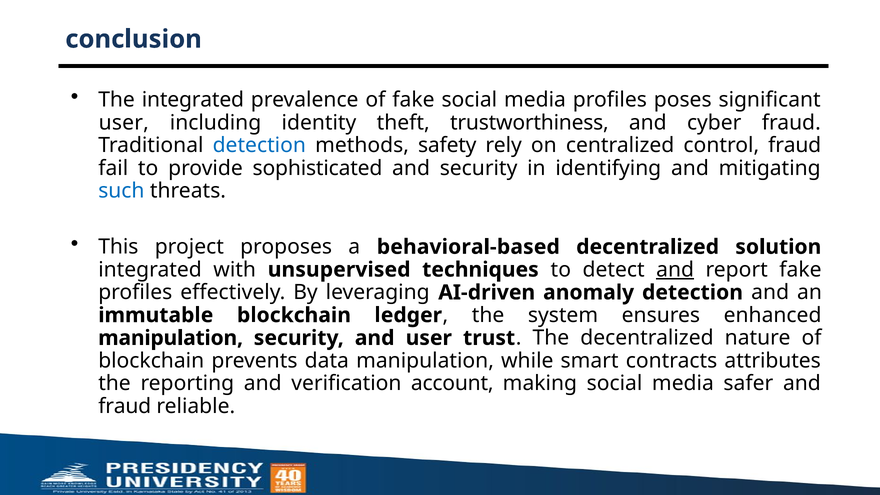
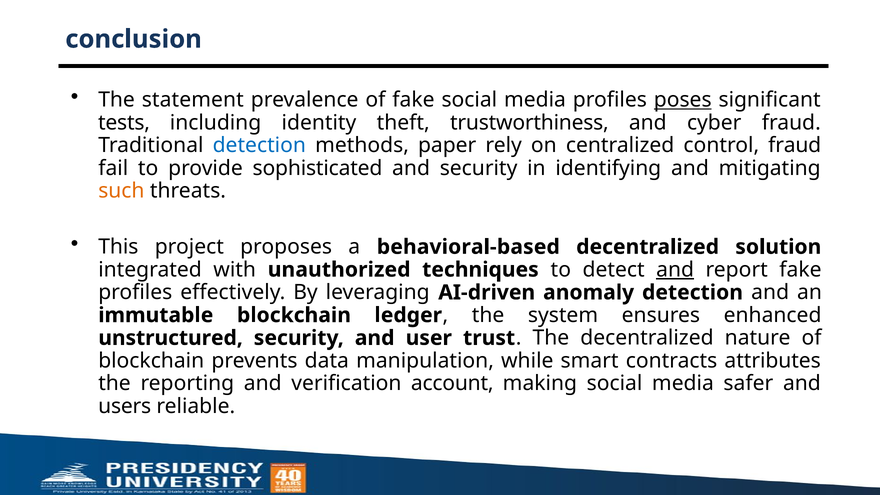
The integrated: integrated -> statement (193, 100)
poses underline: none -> present (683, 100)
user: user -> tests (124, 123)
safety: safety -> paper (447, 145)
such colour: blue -> orange (121, 191)
unsupervised: unsupervised -> unauthorized (339, 270)
manipulation: manipulation -> unstructured (171, 338)
fraud: fraud -> users (125, 406)
